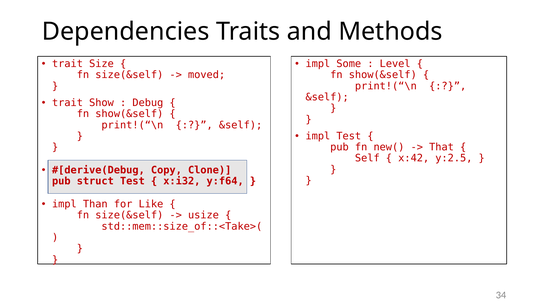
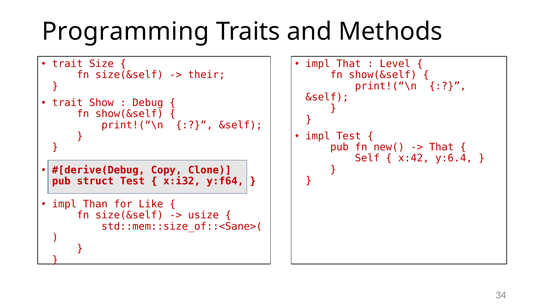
Dependencies: Dependencies -> Programming (126, 32)
impl Some: Some -> That (349, 64)
moved: moved -> their (207, 75)
y:2.5: y:2.5 -> y:6.4 (454, 158)
std::mem::size_of::<Take>(: std::mem::size_of::<Take>( -> std::mem::size_of::<Sane>( (182, 227)
